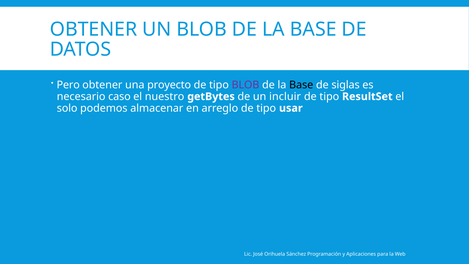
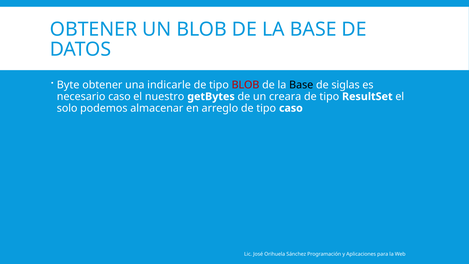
Pero: Pero -> Byte (68, 85)
proyecto: proyecto -> indicarle (169, 85)
BLOB colour: purple -> red (245, 85)
incluir: incluir -> creara (285, 96)
tipo usar: usar -> caso (291, 108)
